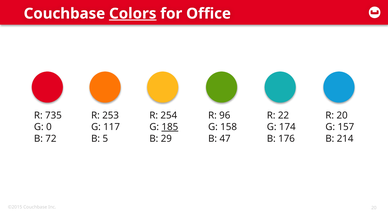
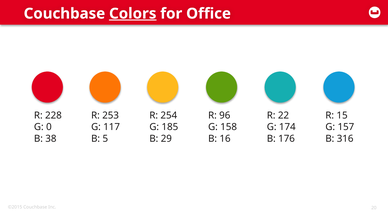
735: 735 -> 228 (53, 116)
R 20: 20 -> 15 (342, 116)
185 underline: present -> none (170, 127)
72: 72 -> 38 (51, 139)
47: 47 -> 16 (225, 139)
214: 214 -> 316 (345, 139)
